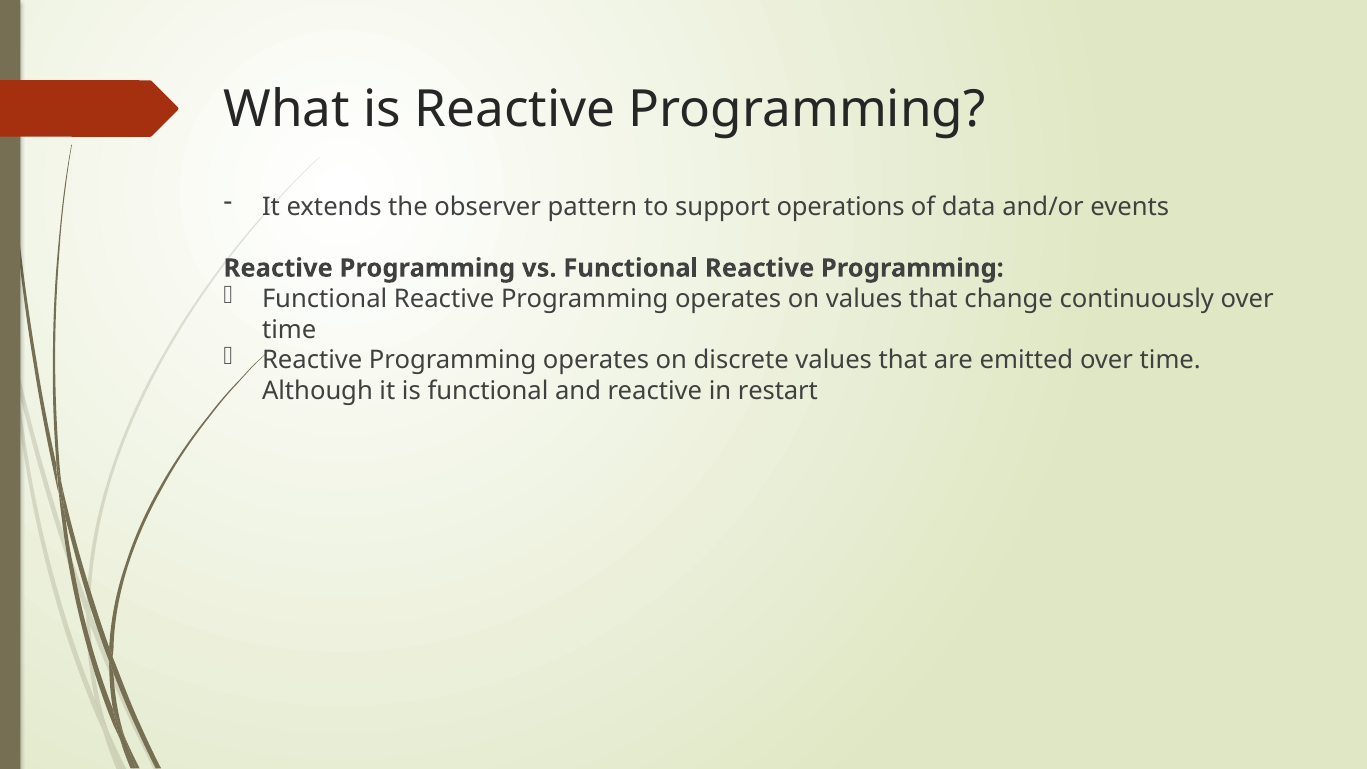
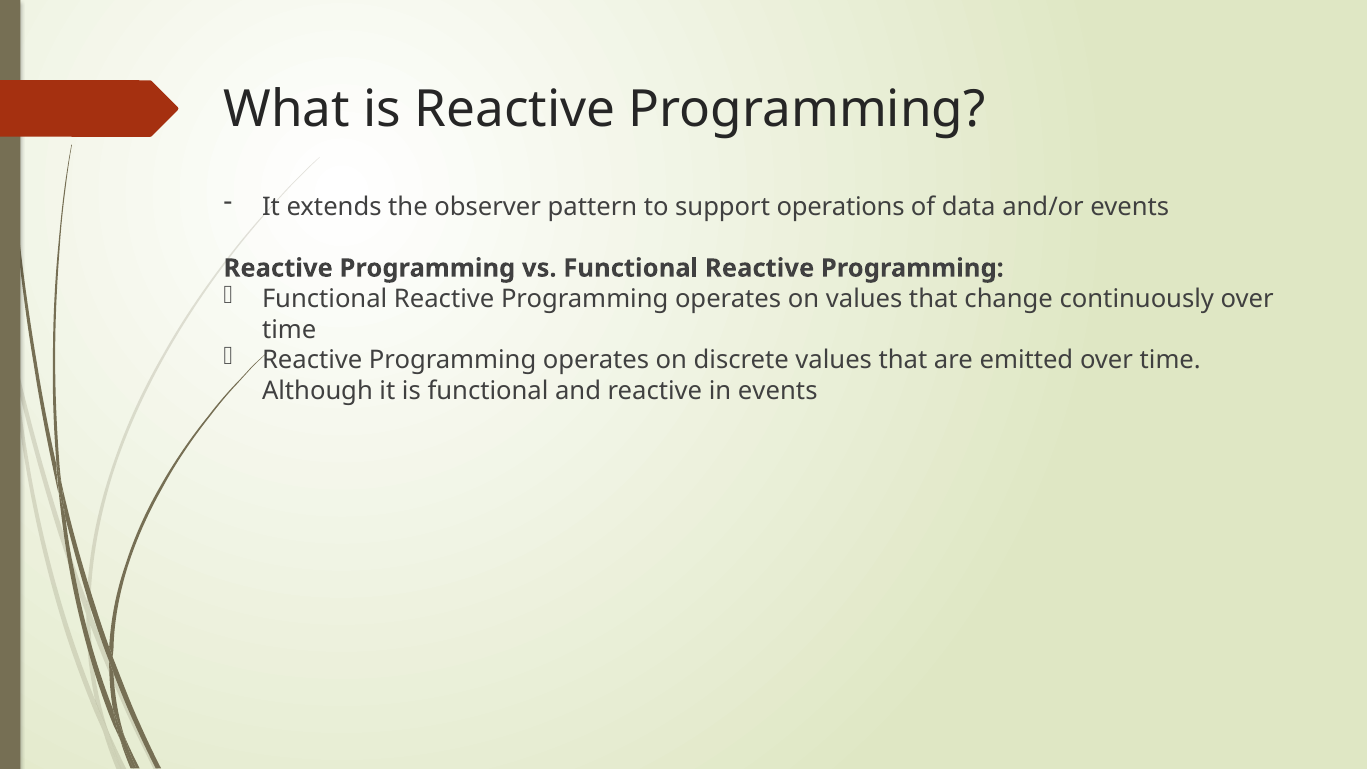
in restart: restart -> events (778, 391)
